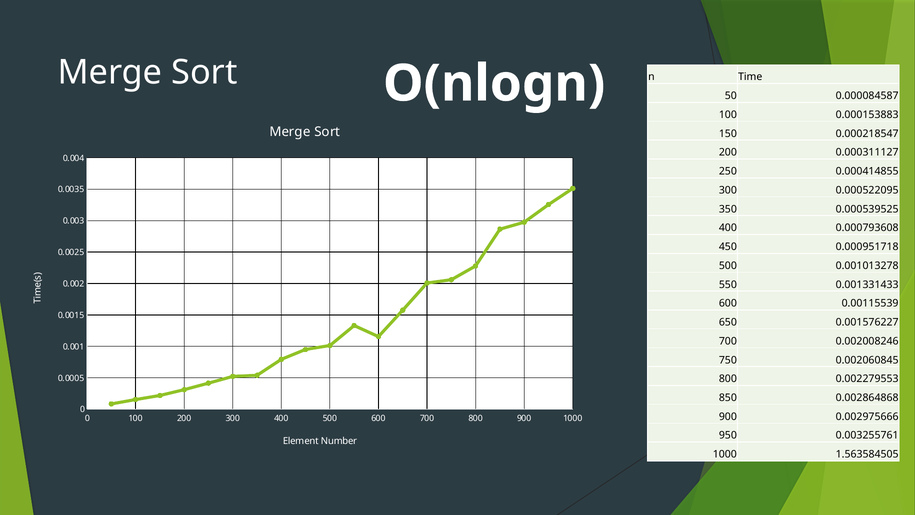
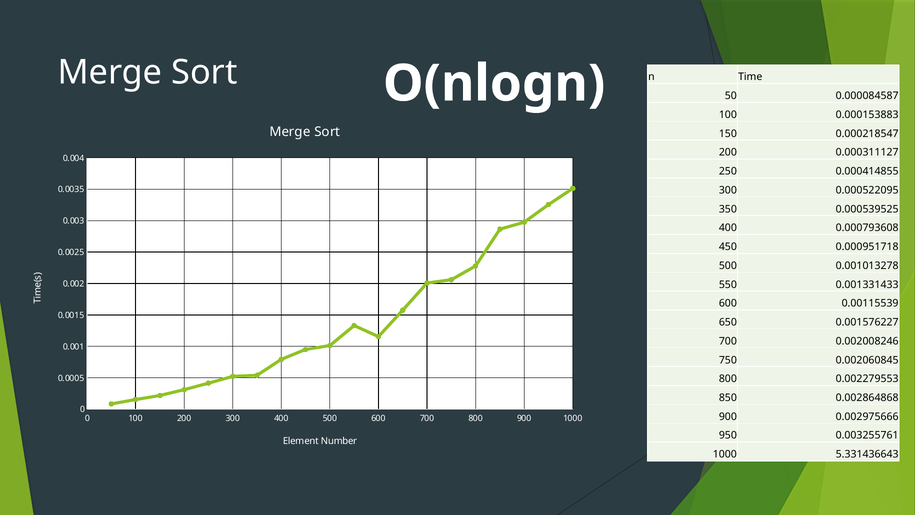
1.563584505: 1.563584505 -> 5.331436643 (867, 454)
